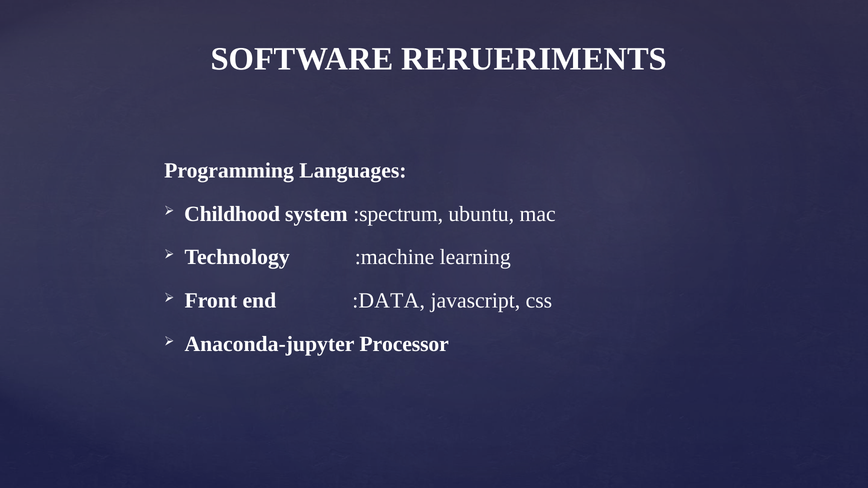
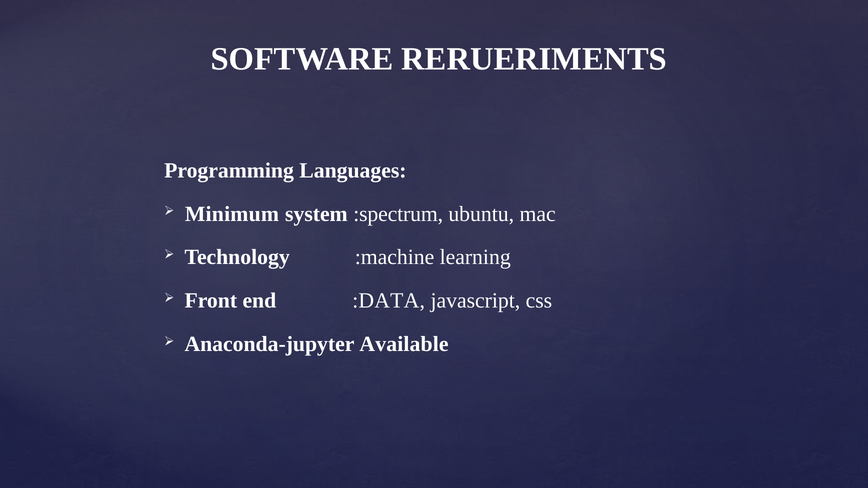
Childhood: Childhood -> Minimum (232, 214)
Processor: Processor -> Available (404, 344)
